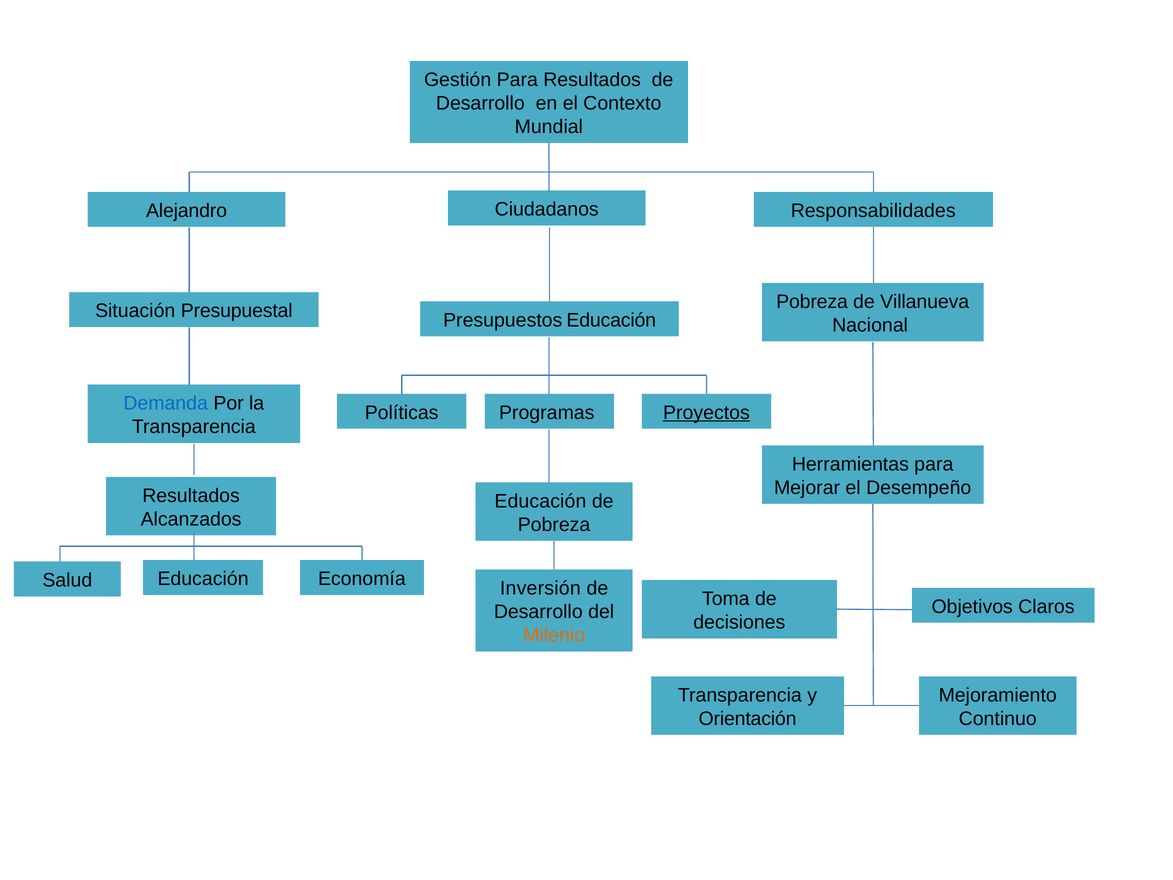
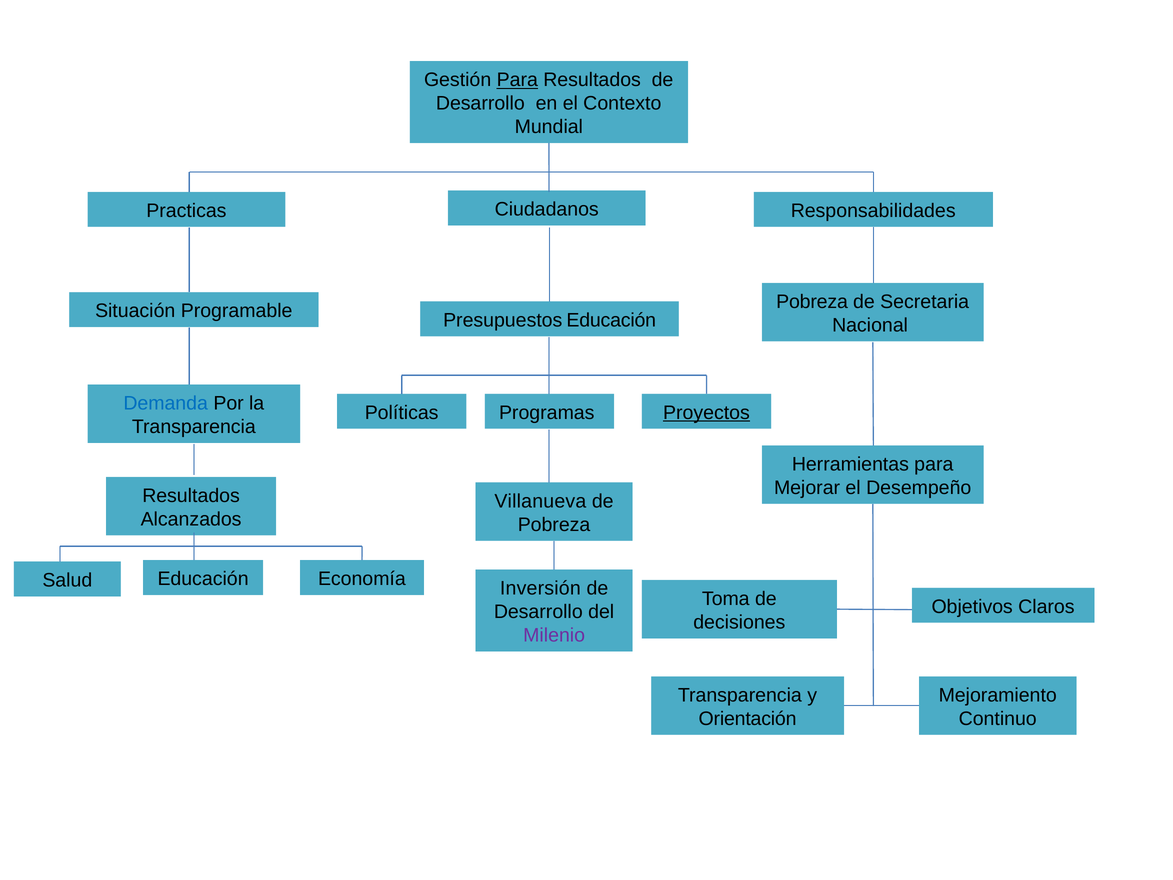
Para underline: none -> present (517, 80)
Alejandro: Alejandro -> Practicas (186, 211)
Villanueva: Villanueva -> Secretaria (925, 302)
Presupuestal: Presupuestal -> Programable (237, 311)
Educación: Educación -> Villanueva (540, 501)
Milenio colour: orange -> purple (554, 635)
